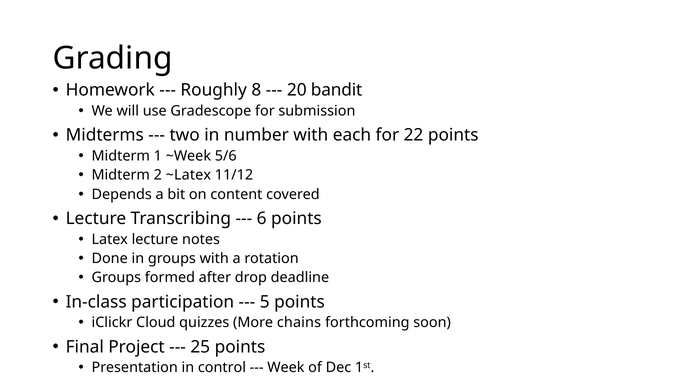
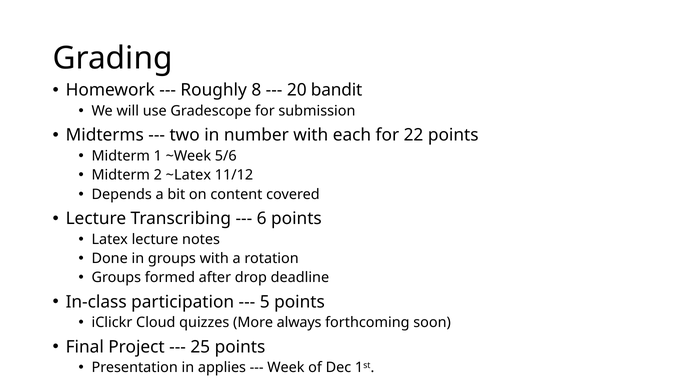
chains: chains -> always (299, 322)
control: control -> applies (222, 367)
